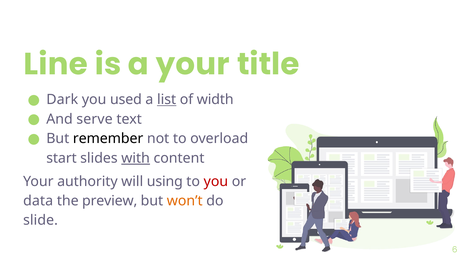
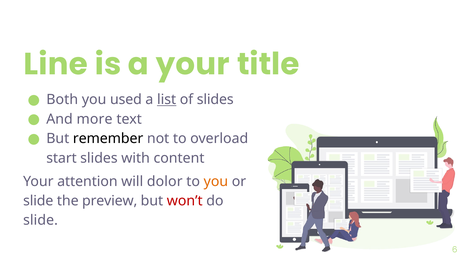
Dark: Dark -> Both (62, 100)
of width: width -> slides (215, 100)
serve: serve -> more (95, 119)
with underline: present -> none (136, 158)
authority: authority -> attention (87, 182)
using: using -> dolor (165, 182)
you colour: red -> orange (216, 182)
data: data -> slide (38, 201)
won’t colour: orange -> red (185, 201)
